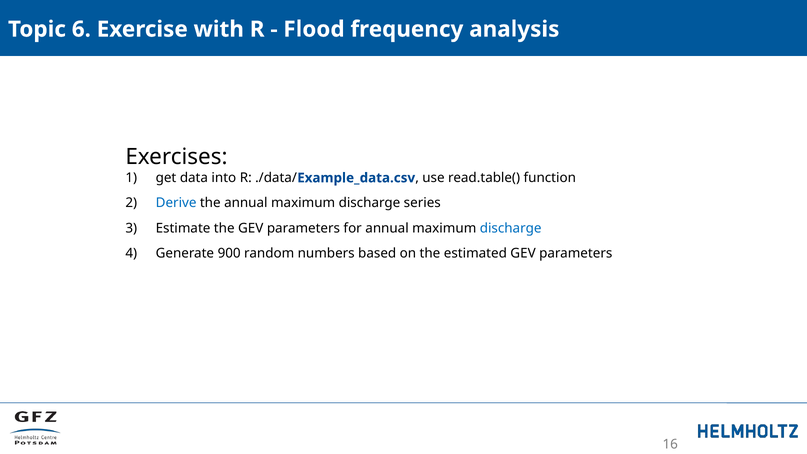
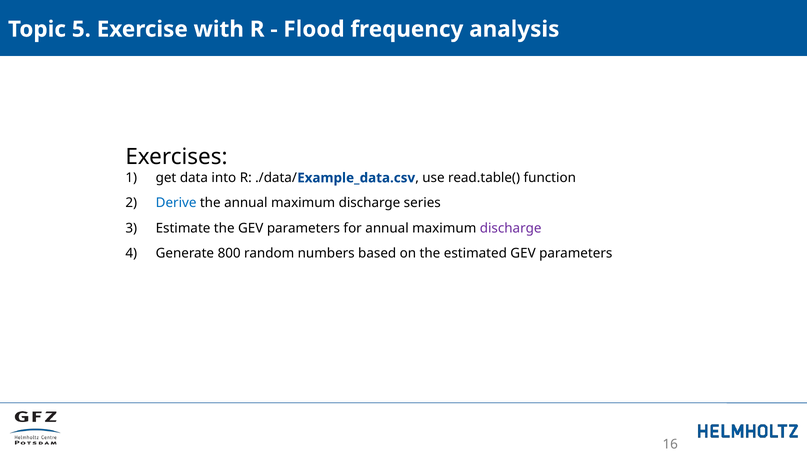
6: 6 -> 5 (81, 29)
discharge colour: blue -> purple (511, 228)
900: 900 -> 800 (229, 253)
